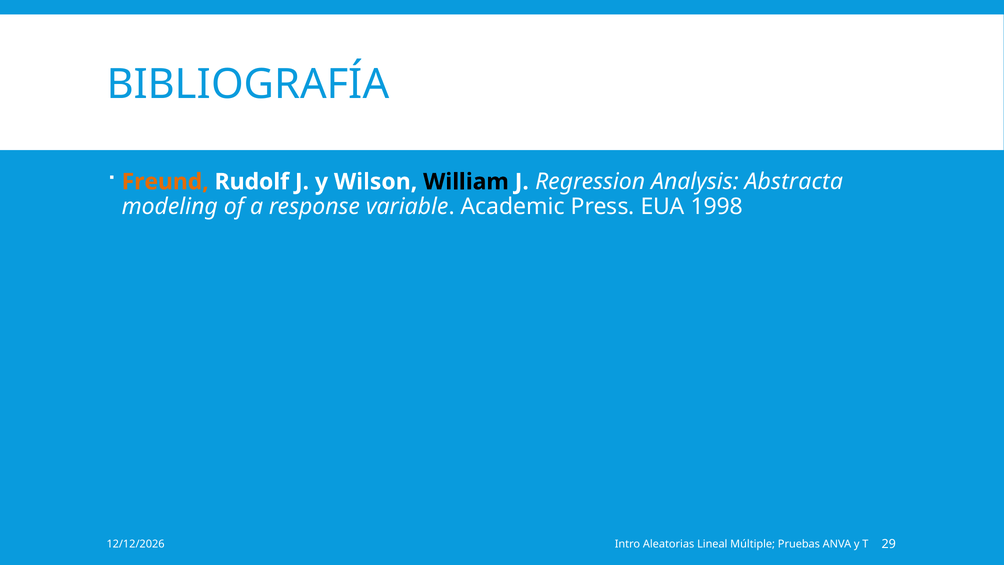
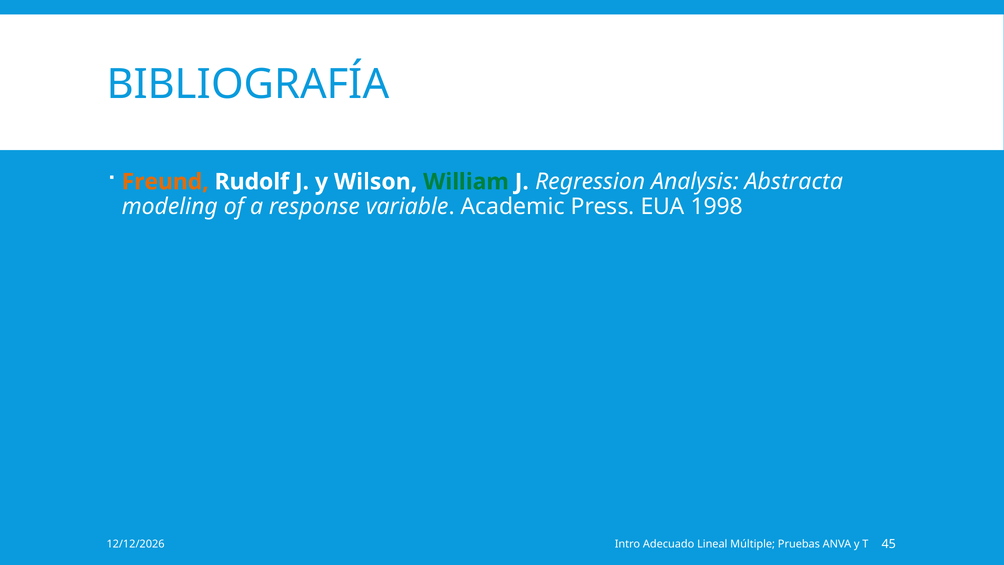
William colour: black -> green (466, 182)
Aleatorias: Aleatorias -> Adecuado (669, 544)
29: 29 -> 45 (889, 544)
